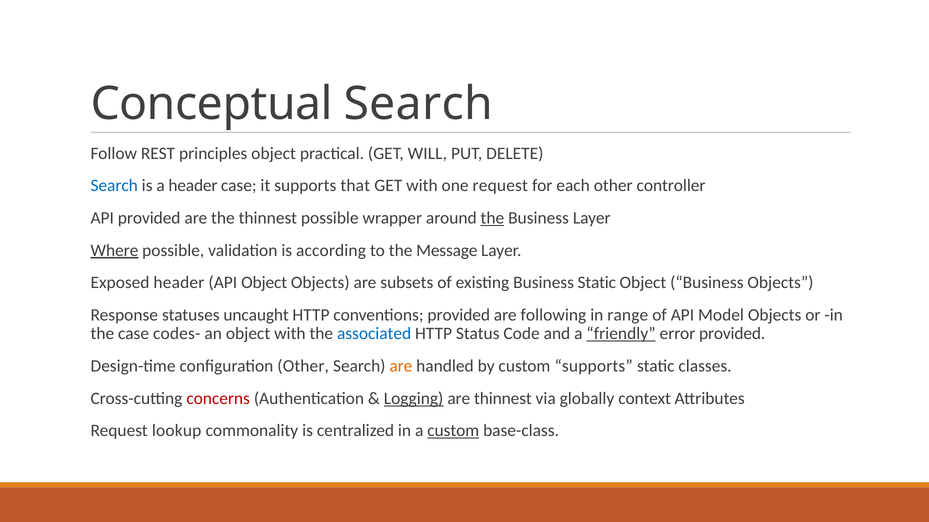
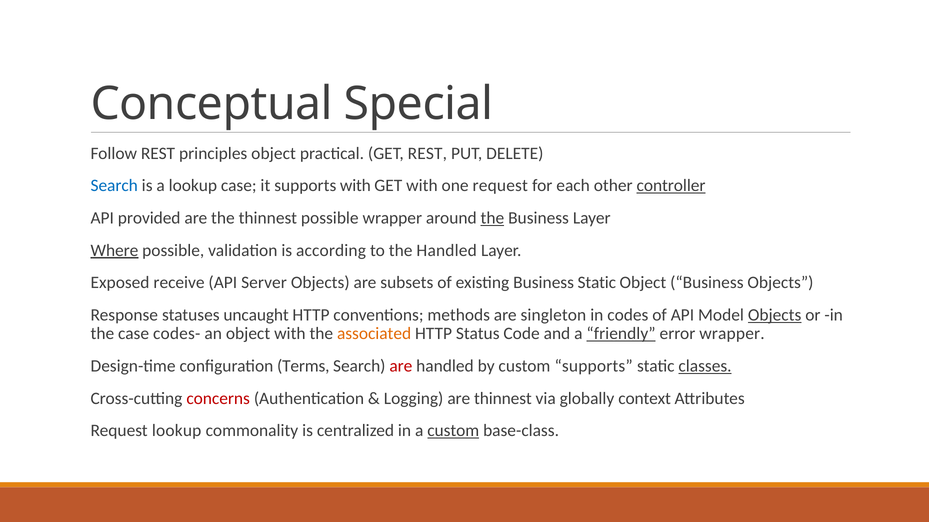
Conceptual Search: Search -> Special (419, 104)
GET WILL: WILL -> REST (427, 153)
a header: header -> lookup (193, 186)
supports that: that -> with (355, 186)
controller underline: none -> present (671, 186)
the Message: Message -> Handled (447, 251)
Exposed header: header -> receive (179, 283)
API Object: Object -> Server (264, 283)
conventions provided: provided -> methods (459, 315)
following: following -> singleton (553, 315)
range: range -> codes (628, 315)
Objects underline: none -> present (775, 315)
associated colour: blue -> orange (374, 334)
error provided: provided -> wrapper (732, 334)
configuration Other: Other -> Terms (303, 366)
are colour: orange -> red (401, 366)
classes underline: none -> present (705, 366)
Logging underline: present -> none (414, 399)
